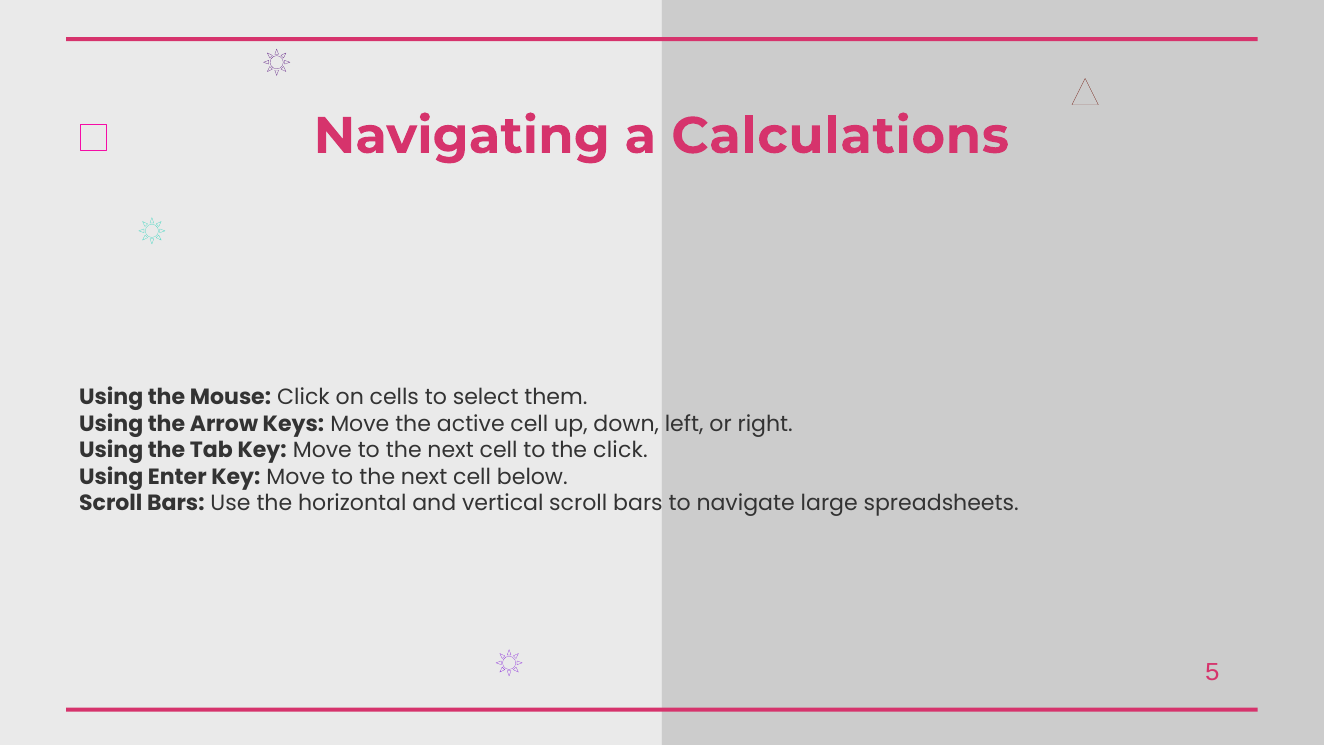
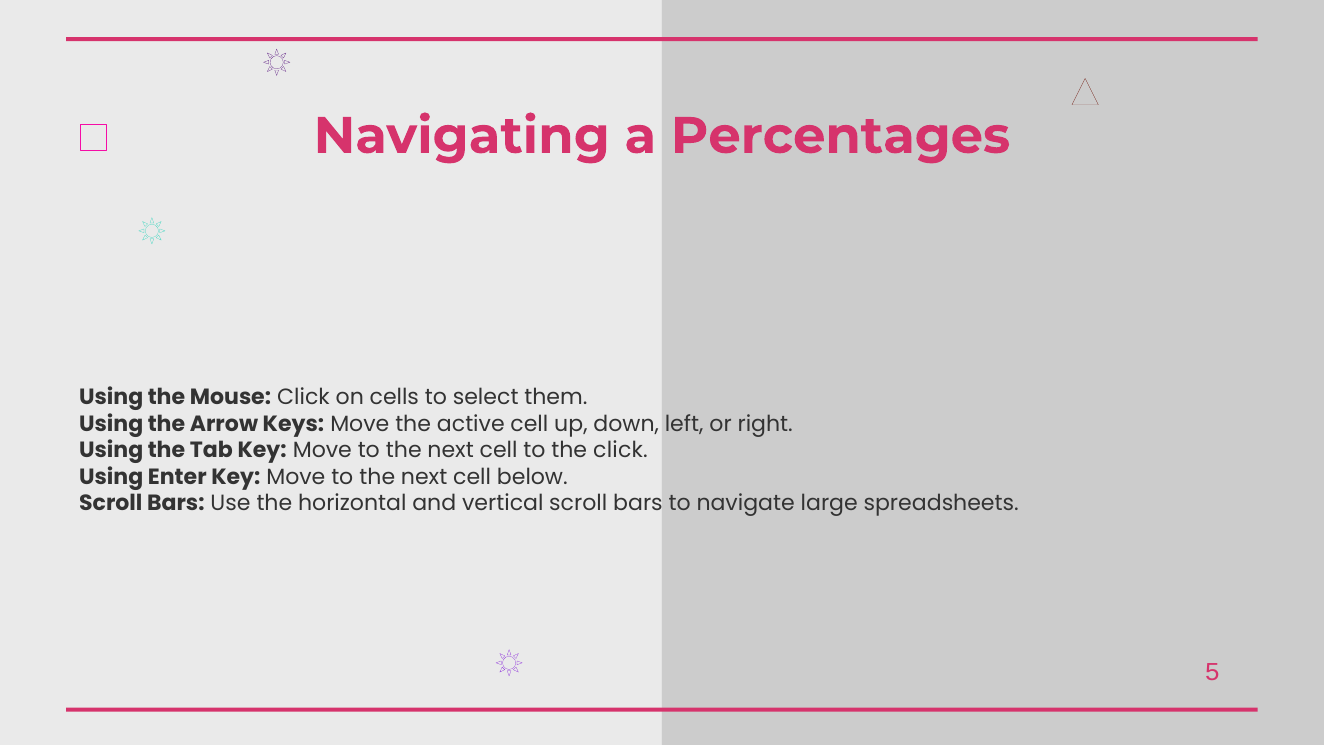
Calculations: Calculations -> Percentages (841, 136)
